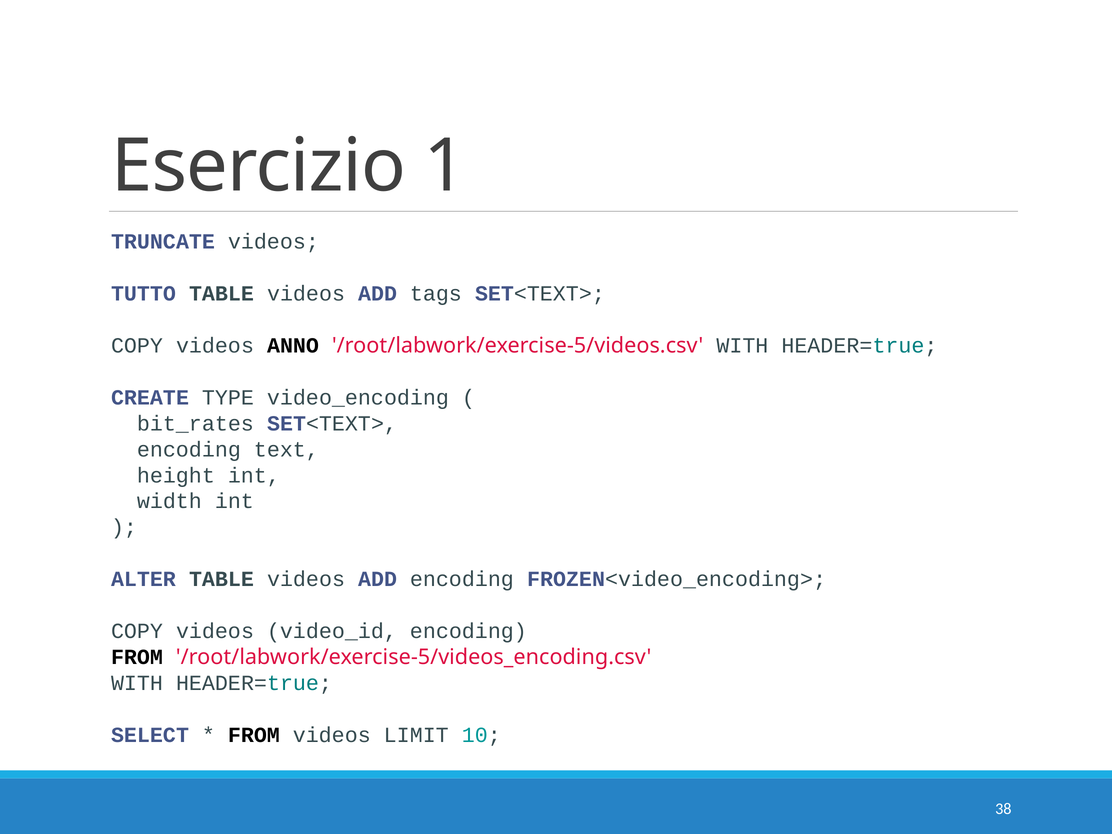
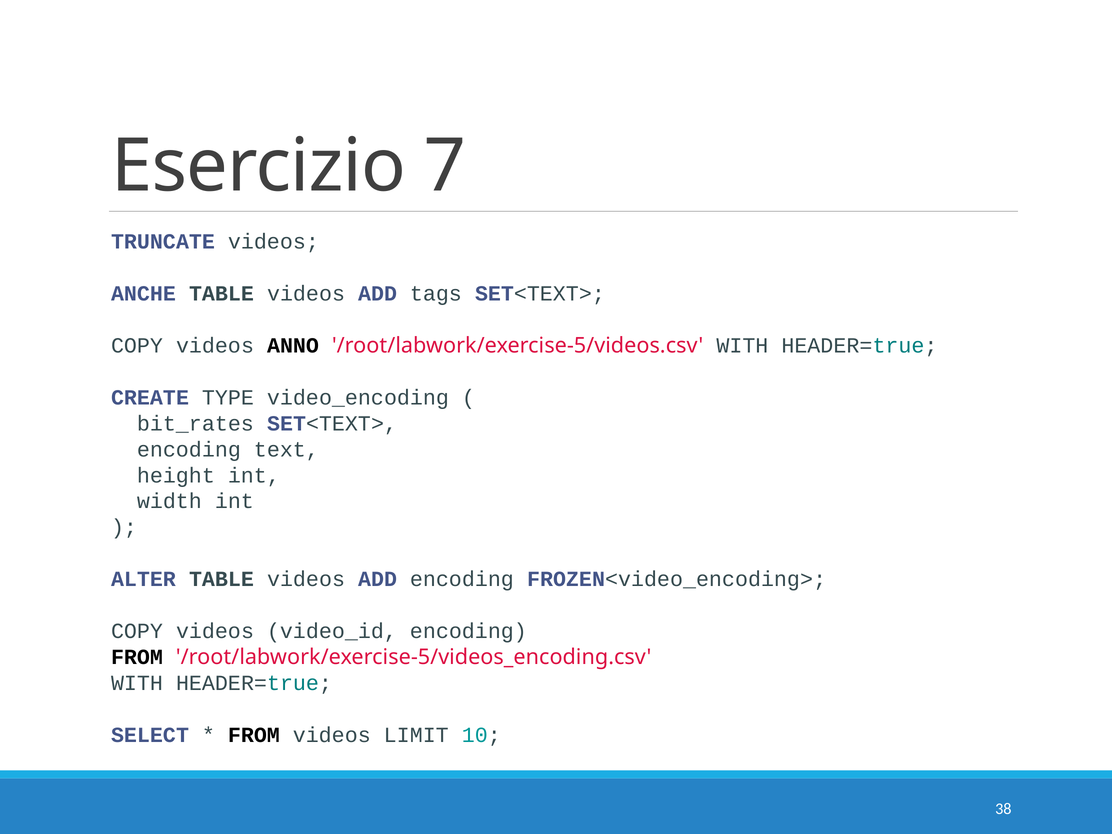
1: 1 -> 7 (445, 166)
TUTTO: TUTTO -> ANCHE (143, 294)
